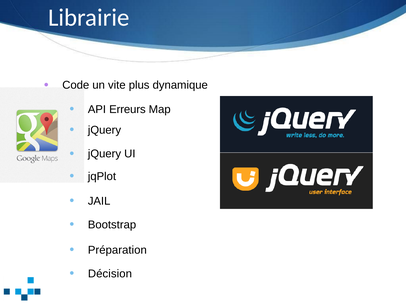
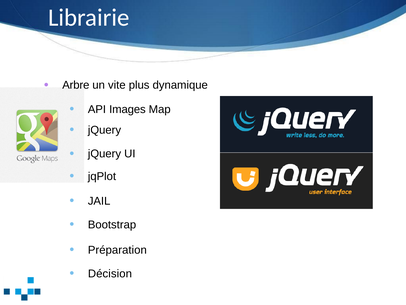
Code: Code -> Arbre (76, 85)
Erreurs: Erreurs -> Images (127, 109)
